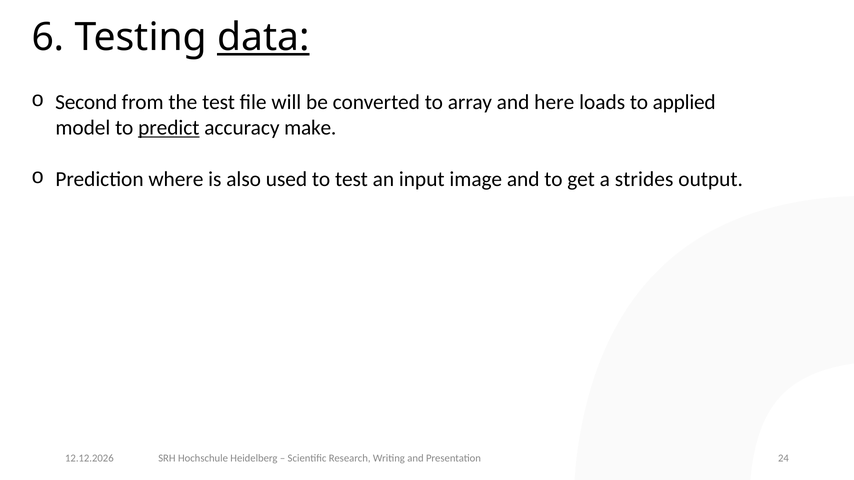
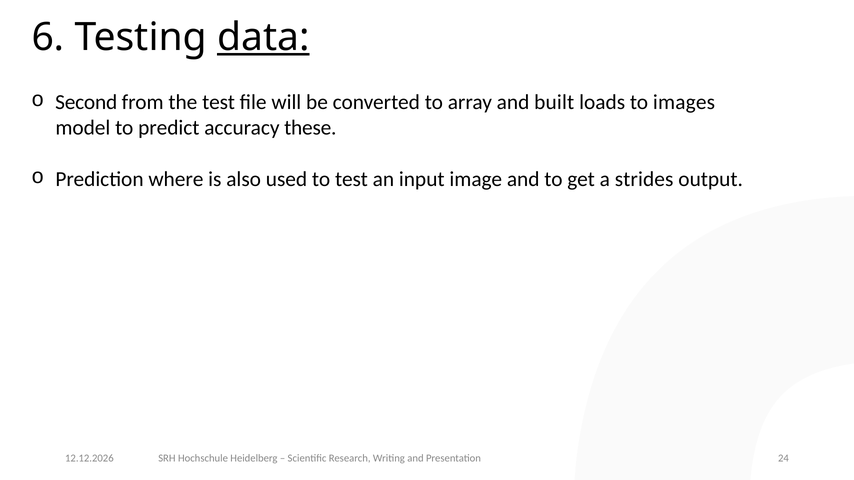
here: here -> built (554, 102)
applied: applied -> images (684, 102)
predict underline: present -> none (169, 128)
make: make -> these (310, 128)
